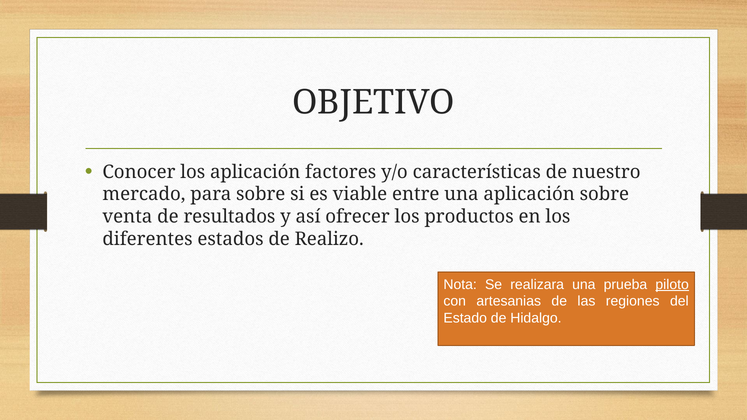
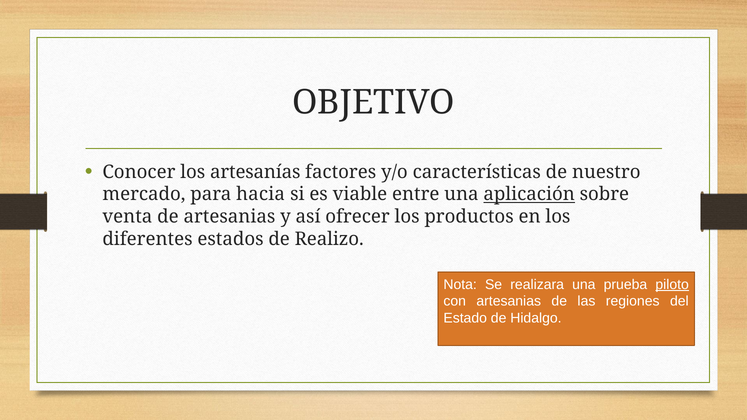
los aplicación: aplicación -> artesanías (255, 172)
para sobre: sobre -> hacia (261, 194)
aplicación underline: none -> present (529, 194)
de resultados: resultados -> artesanias (229, 217)
